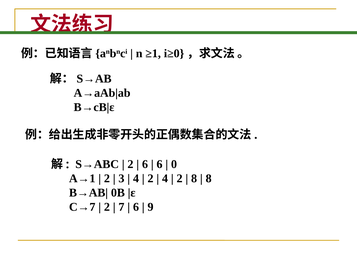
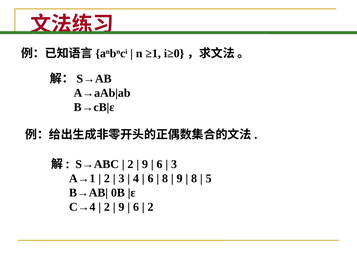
6: 6 -> 9 (145, 165)
0: 0 -> 3 (174, 165)
2: 2 -> 6 (151, 179)
4: 4 -> 8 (165, 179)
2: 2 -> 9 (180, 179)
8: 8 -> 5 (209, 179)
C→7: C→7 -> C→4 (82, 208)
7: 7 -> 9 (121, 208)
9: 9 -> 2 (151, 208)
